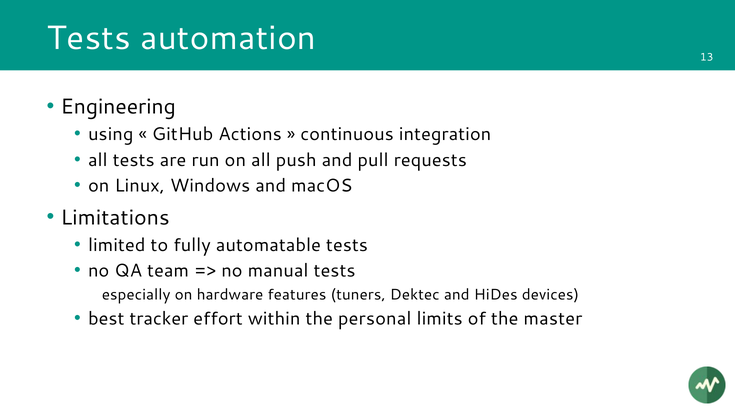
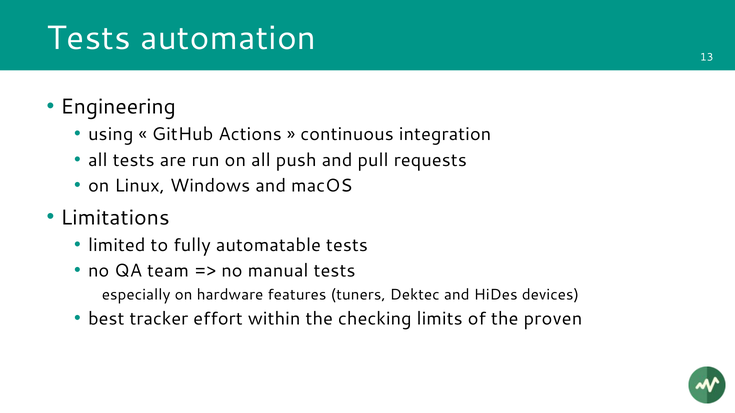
personal: personal -> checking (375, 319)
master: master -> proven (553, 319)
